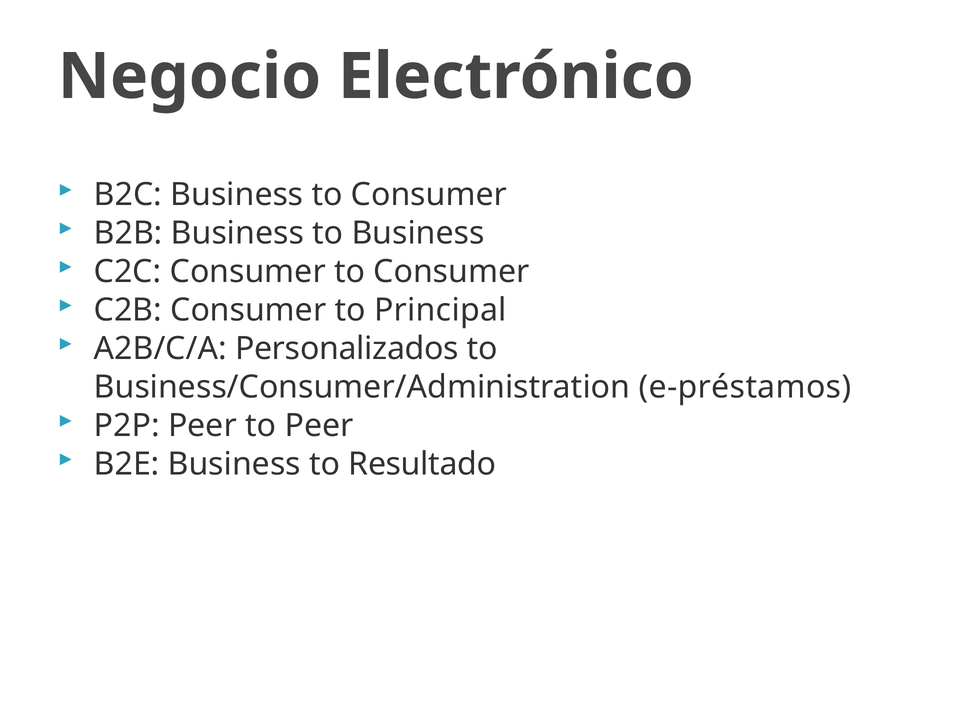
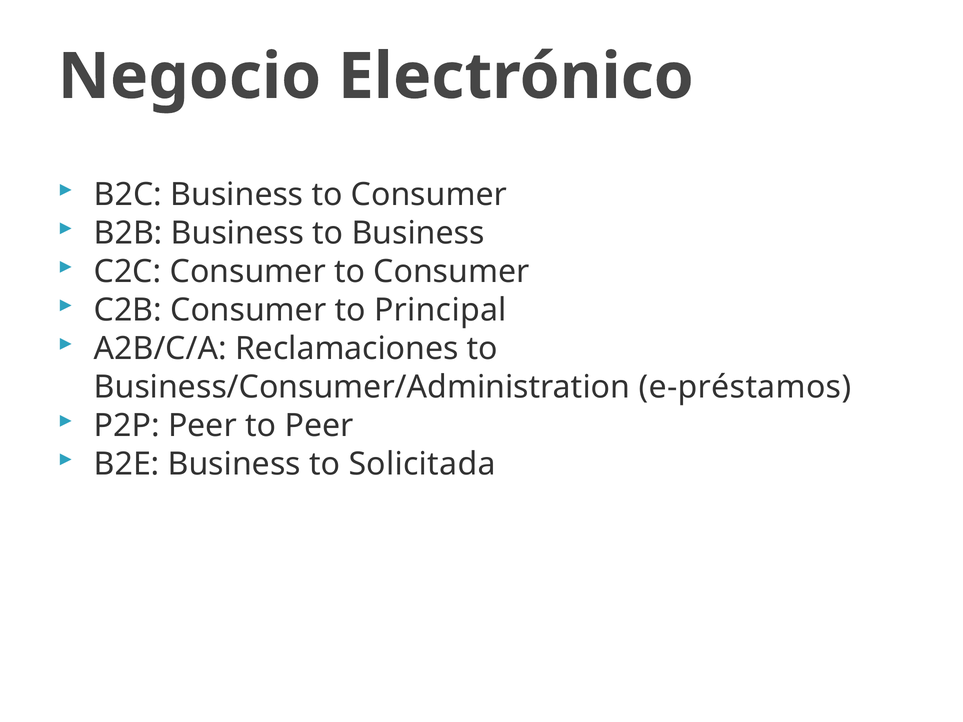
Personalizados: Personalizados -> Reclamaciones (347, 349)
Resultado: Resultado -> Solicitada (422, 464)
